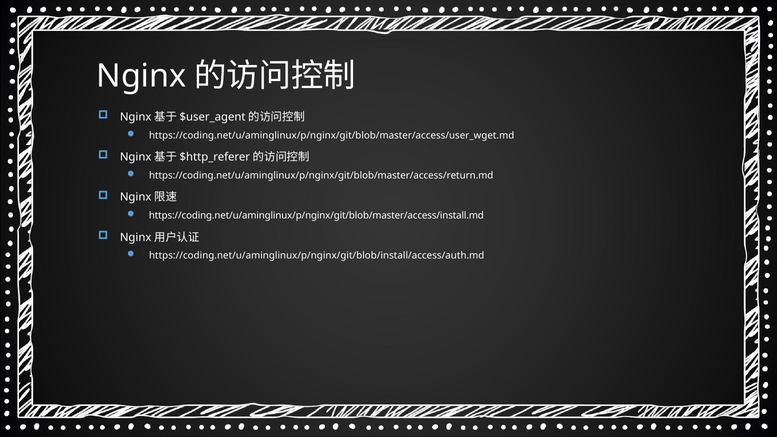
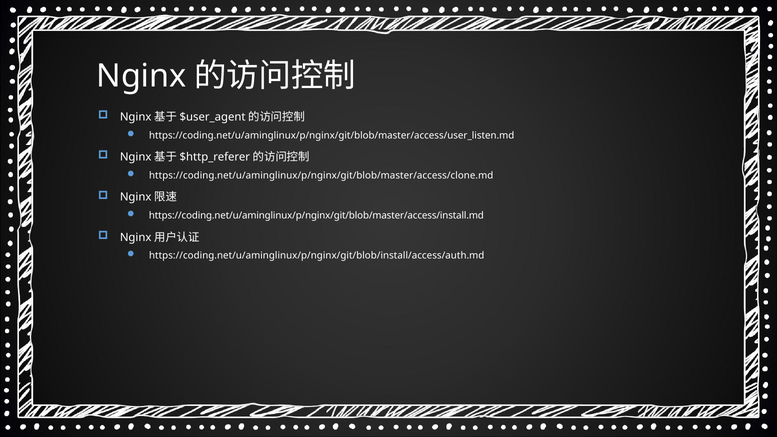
https://coding.net/u/aminglinux/p/nginx/git/blob/master/access/user_wget.md: https://coding.net/u/aminglinux/p/nginx/git/blob/master/access/user_wget.md -> https://coding.net/u/aminglinux/p/nginx/git/blob/master/access/user_listen.md (332, 135)
https://coding.net/u/aminglinux/p/nginx/git/blob/master/access/return.md: https://coding.net/u/aminglinux/p/nginx/git/blob/master/access/return.md -> https://coding.net/u/aminglinux/p/nginx/git/blob/master/access/clone.md (321, 176)
